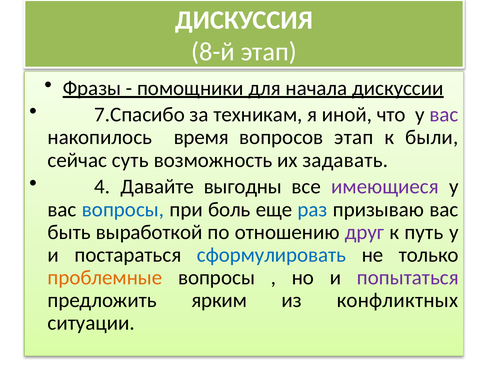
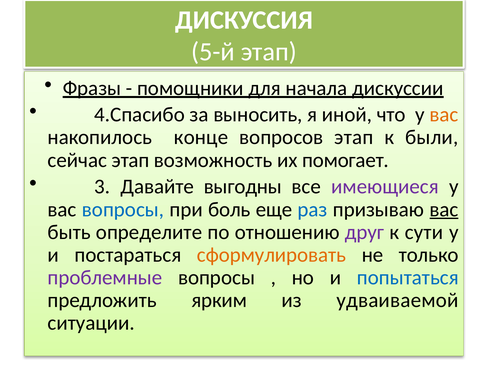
8-й: 8-й -> 5-й (213, 52)
7.Спасибо: 7.Спасибо -> 4.Спасибо (140, 115)
техникам: техникам -> выносить (258, 115)
вас colour: purple -> orange (444, 115)
время: время -> конце (201, 137)
сейчас суть: суть -> этап (130, 160)
задавать: задавать -> помогает (345, 160)
4: 4 -> 3 (102, 187)
вас underline: none -> present (444, 209)
выработкой: выработкой -> определите (149, 232)
путь: путь -> сути (424, 232)
сформулировать colour: blue -> orange (272, 255)
проблемные colour: orange -> purple (105, 278)
попытаться colour: purple -> blue (408, 278)
конфликтных: конфликтных -> удваиваемой (397, 300)
